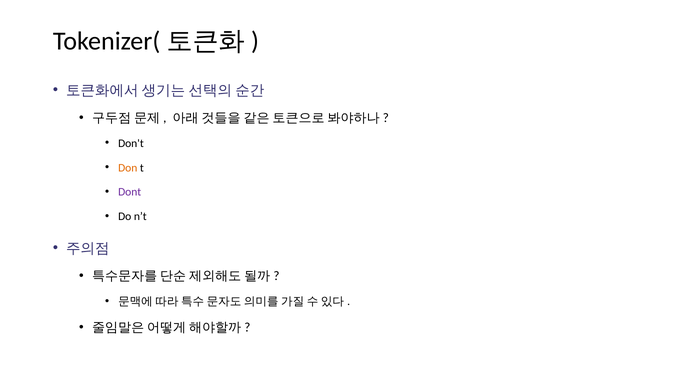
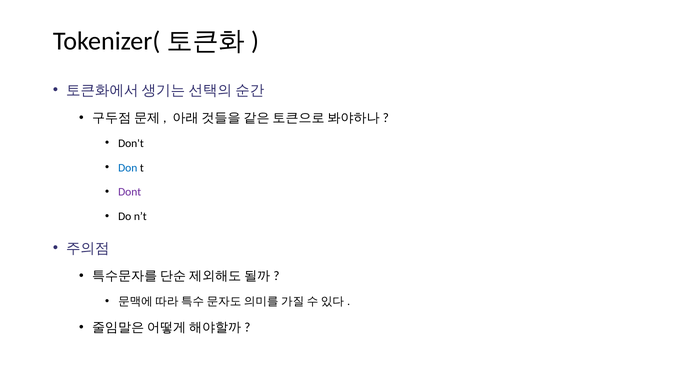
Don colour: orange -> blue (128, 168)
